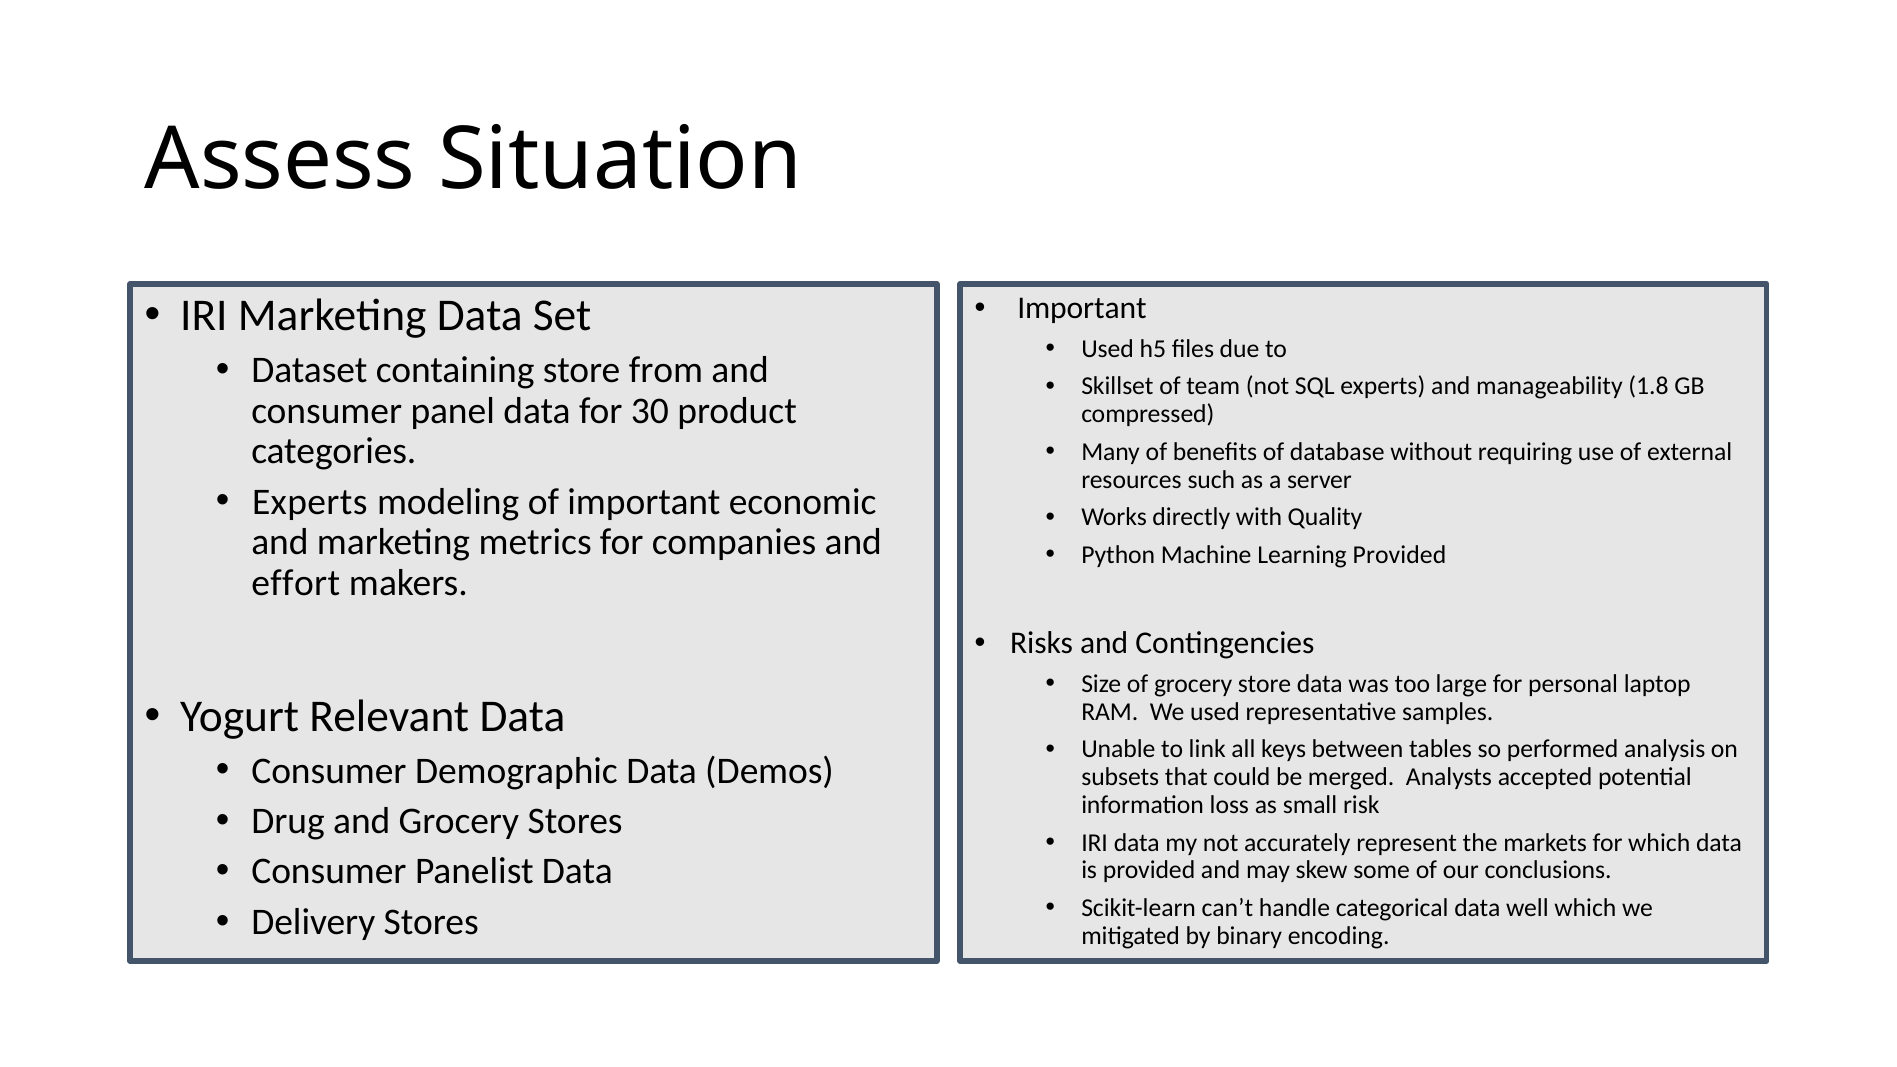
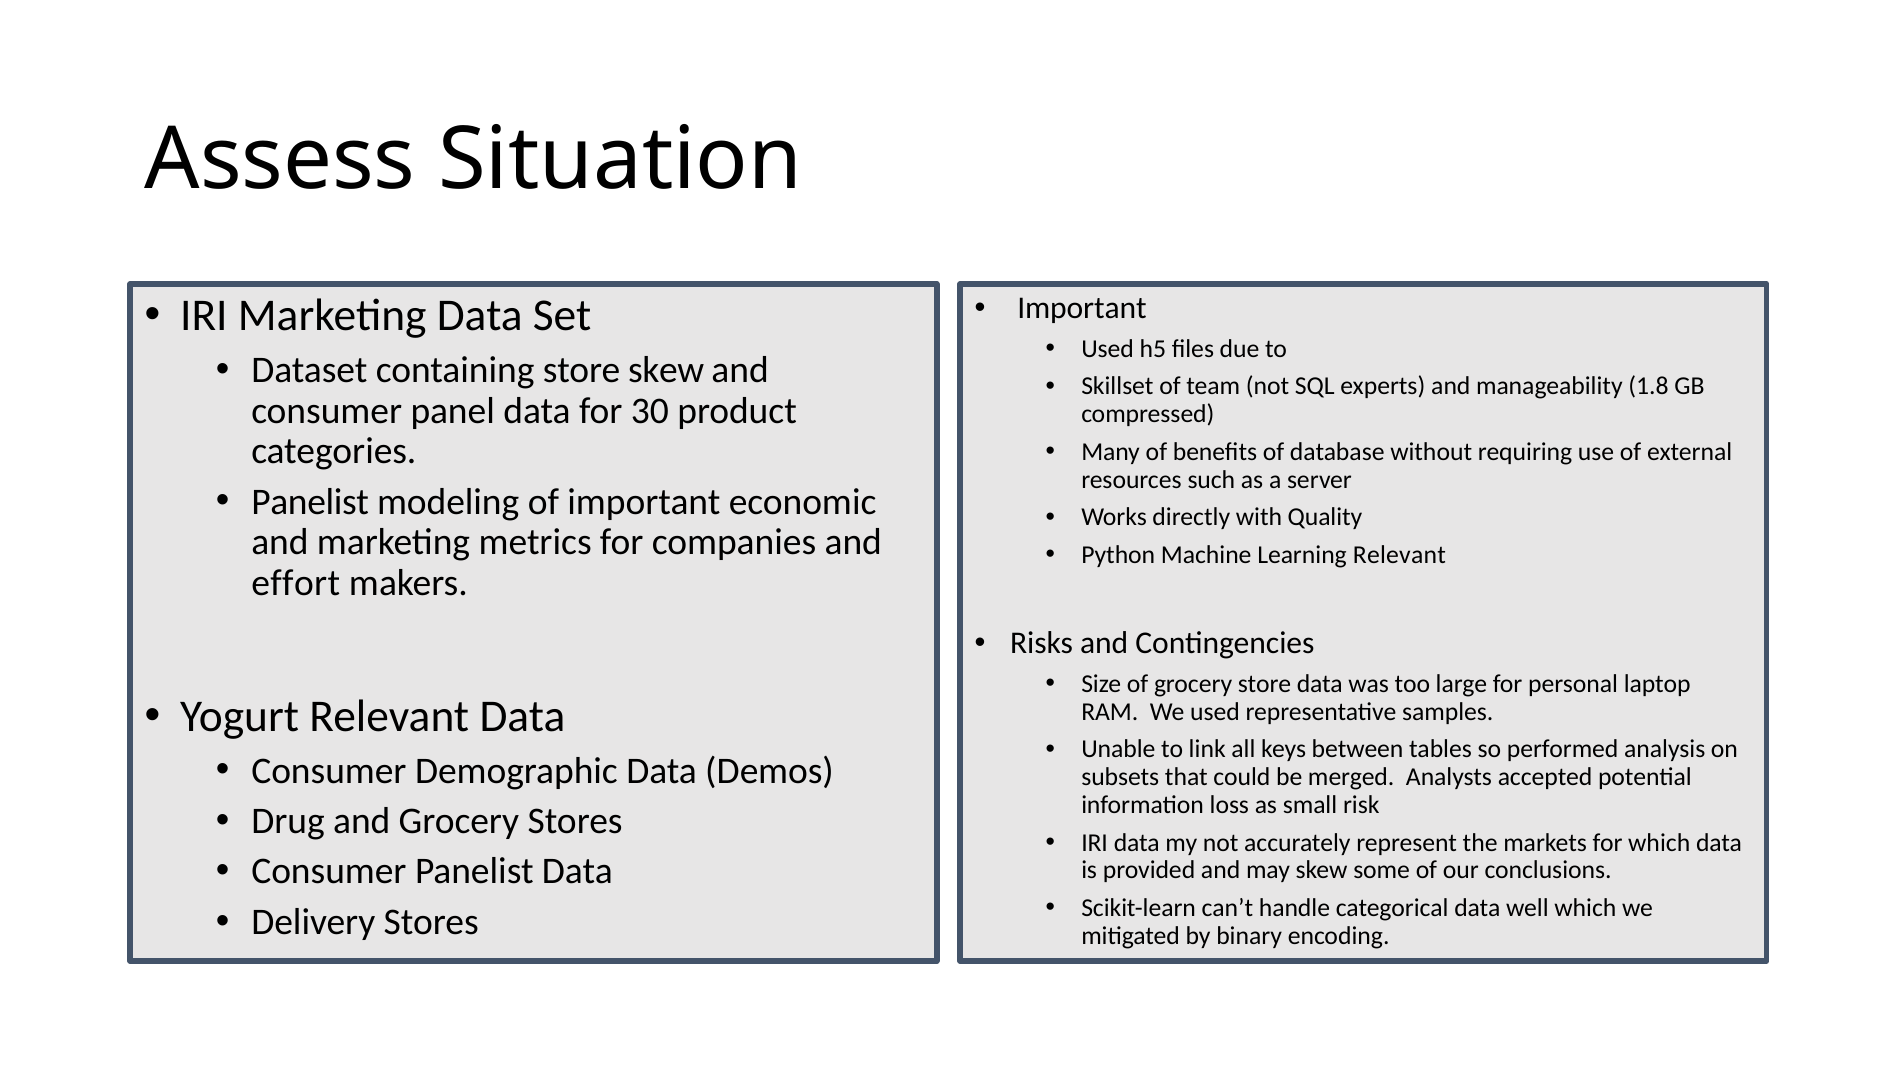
store from: from -> skew (666, 370)
Experts: Experts -> Panelist (310, 502)
Learning Provided: Provided -> Relevant (1399, 555)
